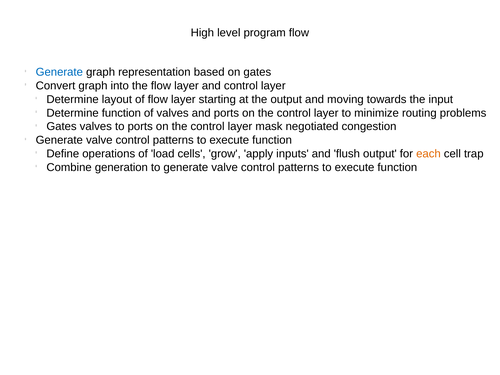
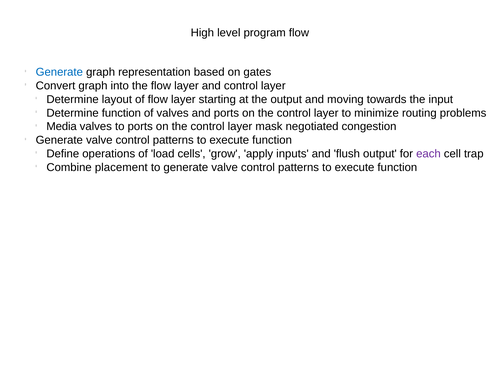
Gates: Gates -> Media (62, 127)
each colour: orange -> purple (428, 154)
generation: generation -> placement (121, 167)
